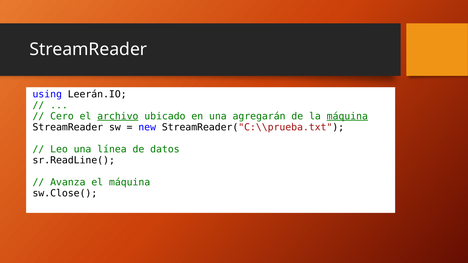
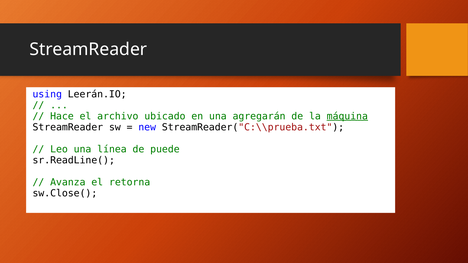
Cero: Cero -> Hace (62, 116)
archivo underline: present -> none (118, 116)
datos: datos -> puede (165, 149)
el máquina: máquina -> retorna (130, 182)
